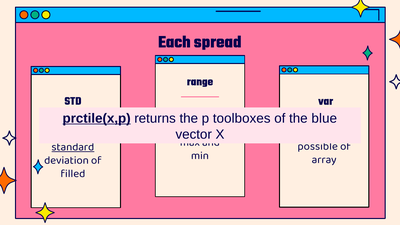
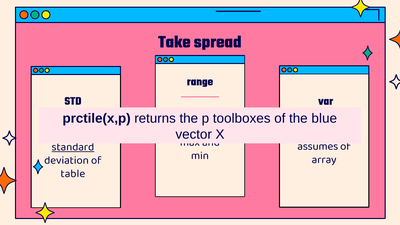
Each: Each -> Take (174, 42)
prctile(x,p underline: present -> none (97, 118)
possible: possible -> assumes (318, 146)
filled: filled -> table (73, 174)
